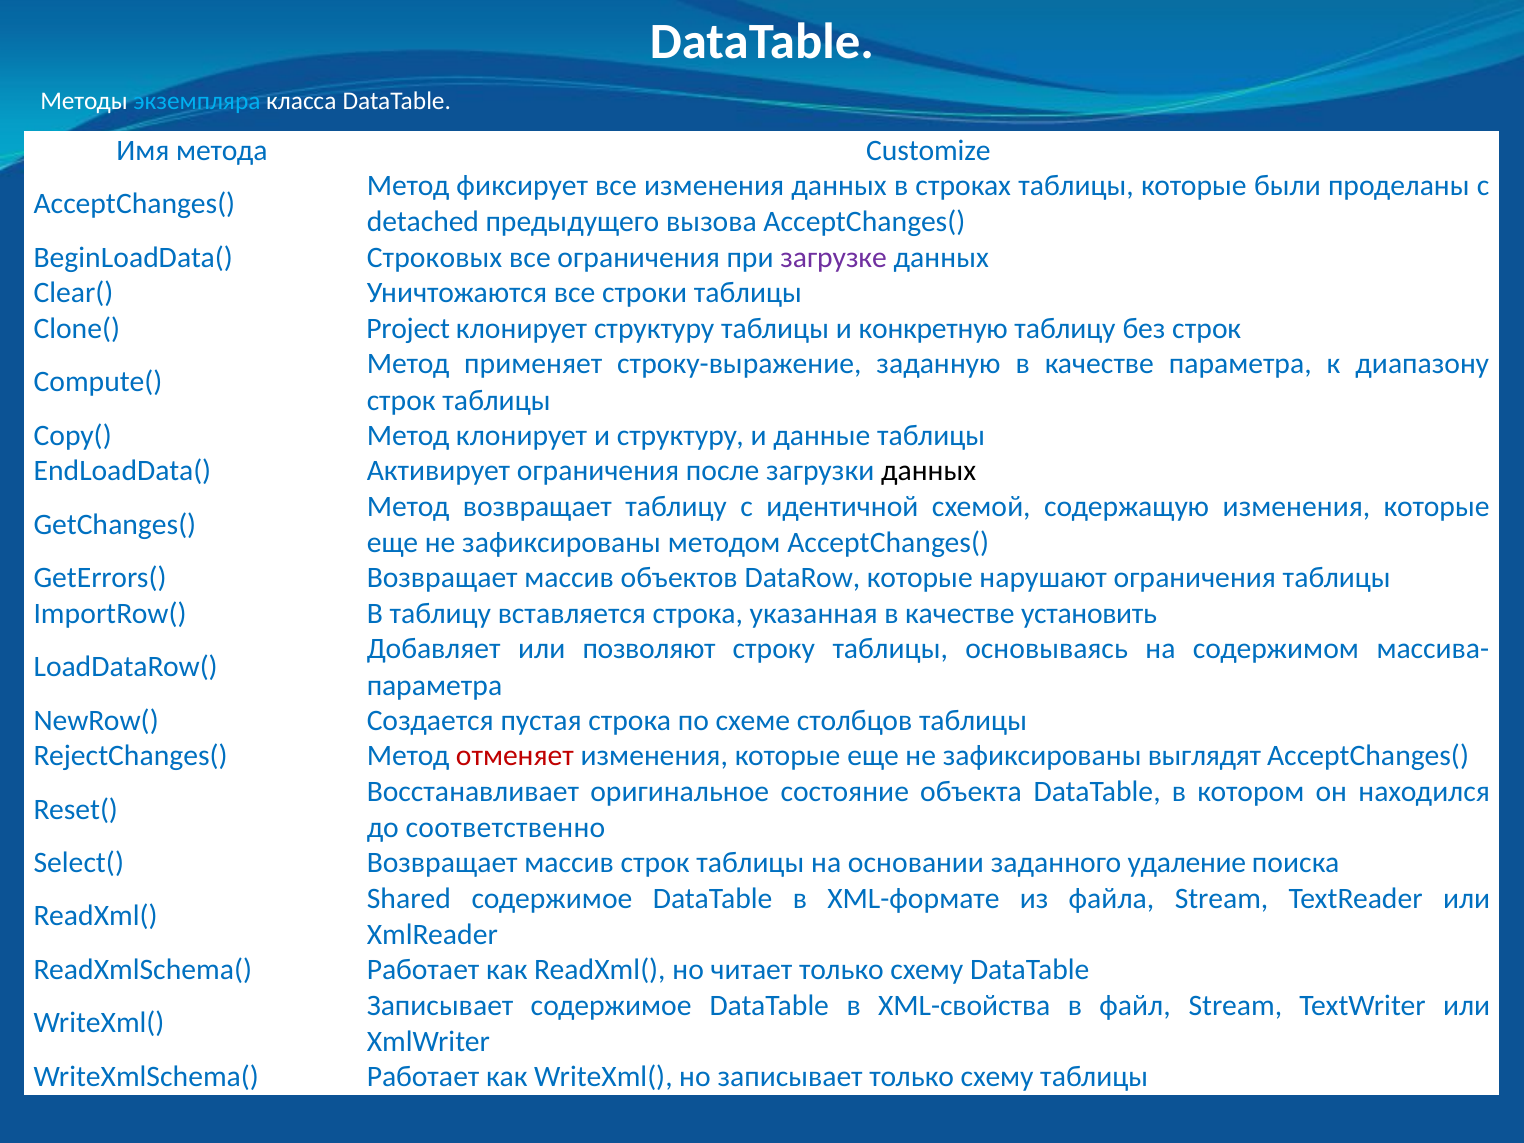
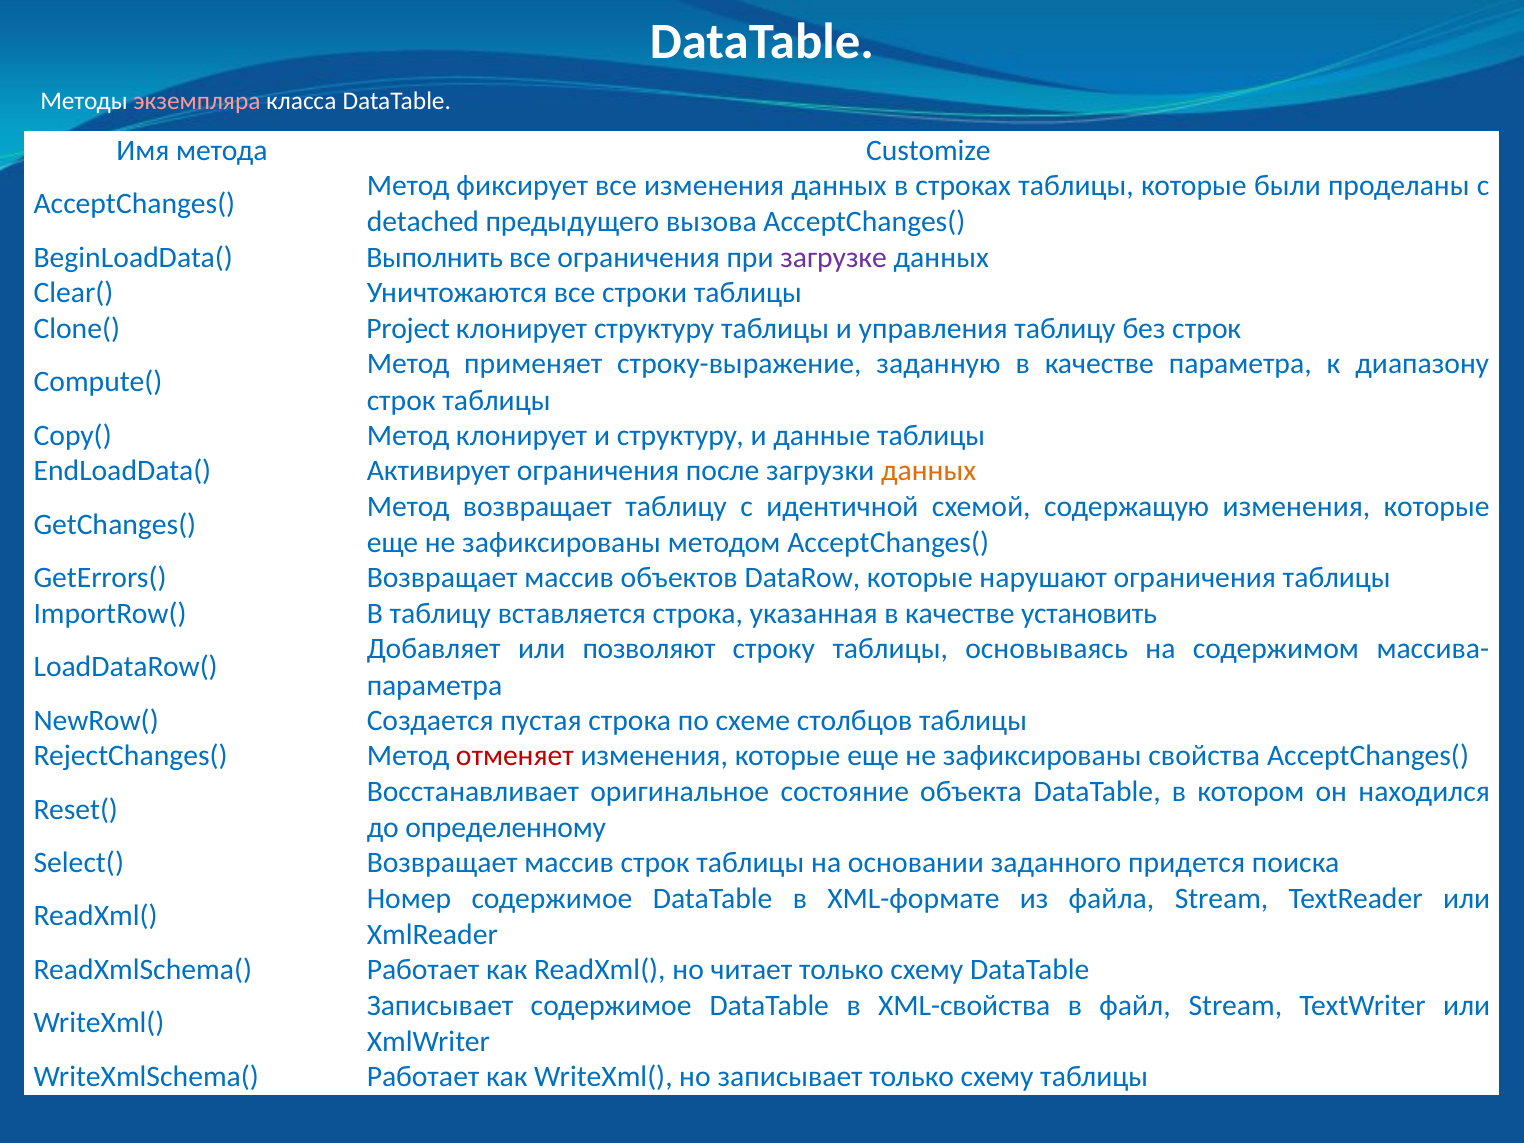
экземпляра colour: light blue -> pink (197, 101)
Строковых: Строковых -> Выполнить (435, 257)
конкретную: конкретную -> управления (933, 329)
данных colour: black -> orange (929, 471)
выглядят: выглядят -> свойства (1204, 756)
соответственно: соответственно -> определенному (506, 828)
удаление: удаление -> придется (1187, 863)
Shared: Shared -> Номер (409, 899)
